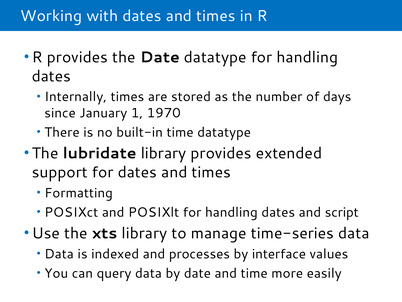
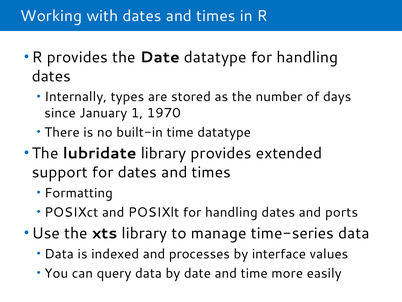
Internally times: times -> types (127, 97)
script: script -> ports (342, 212)
